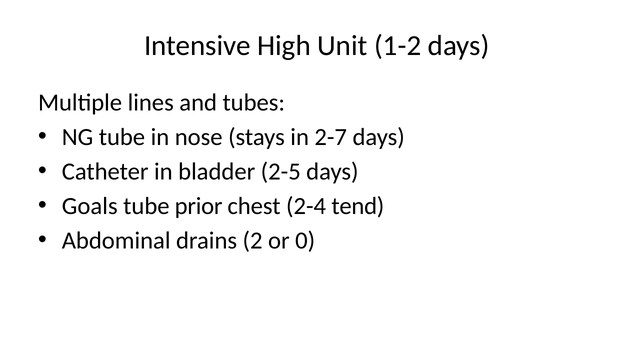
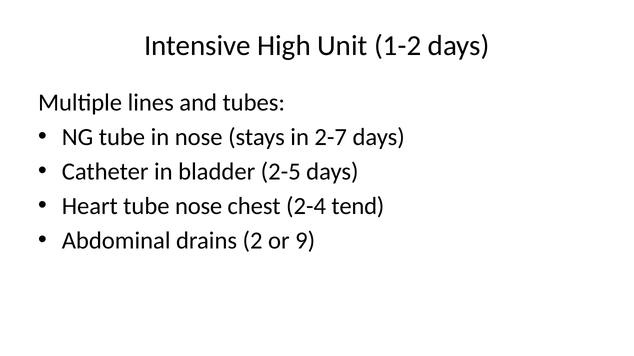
Goals: Goals -> Heart (90, 207)
tube prior: prior -> nose (199, 207)
0: 0 -> 9 (305, 241)
